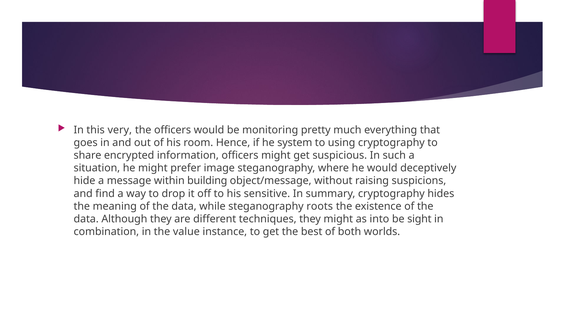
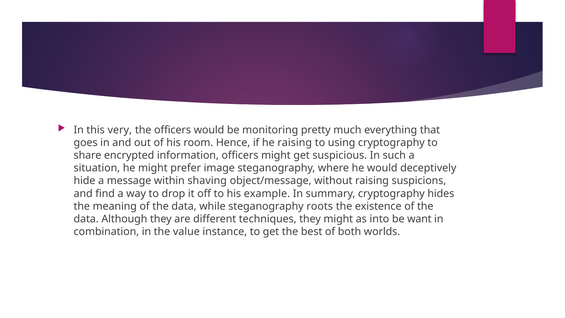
he system: system -> raising (295, 143)
building: building -> shaving (207, 181)
sensitive: sensitive -> example (267, 193)
sight: sight -> want (419, 219)
